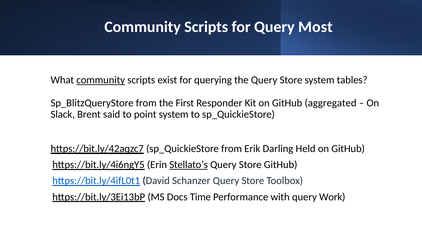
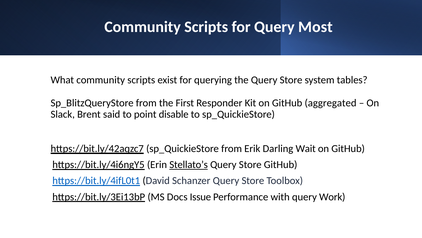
community underline: present -> none (101, 80)
point system: system -> disable (174, 114)
Held: Held -> Wait (306, 148)
Time: Time -> Issue (200, 196)
